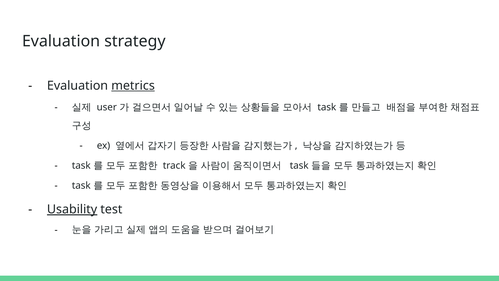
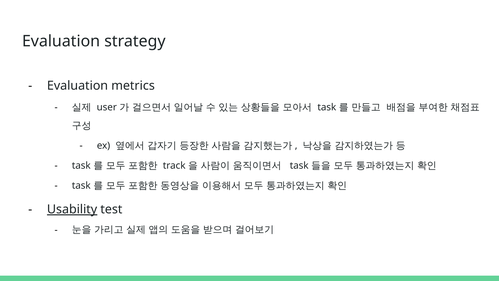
metrics underline: present -> none (133, 86)
